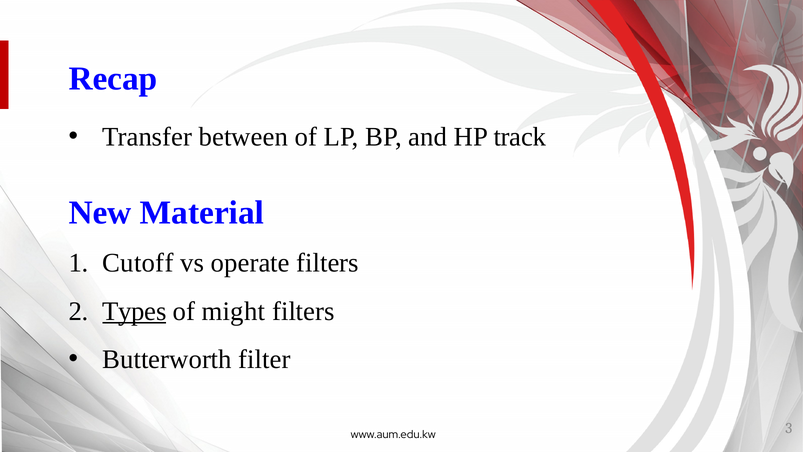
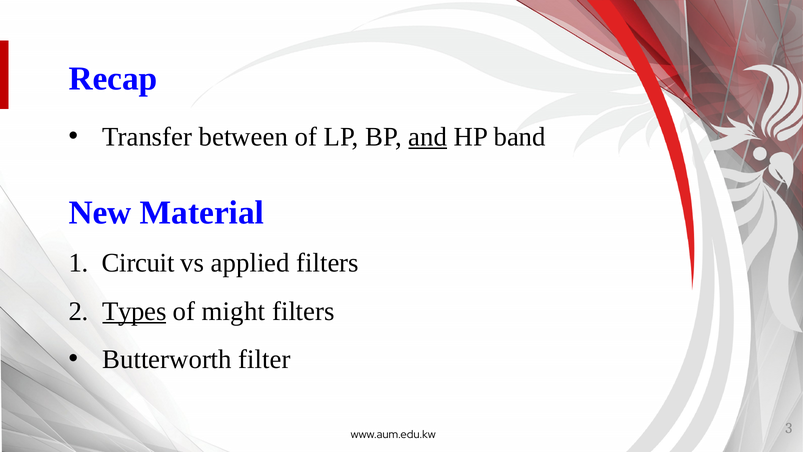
and underline: none -> present (428, 137)
track: track -> band (520, 137)
Cutoff: Cutoff -> Circuit (138, 263)
operate: operate -> applied (250, 263)
